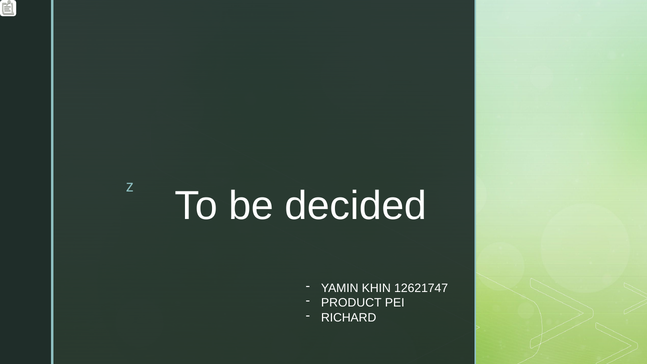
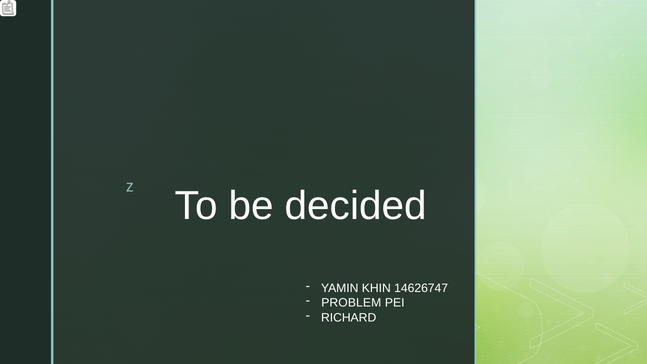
12621747: 12621747 -> 14626747 (421, 288)
PRODUCT: PRODUCT -> PROBLEM (351, 303)
